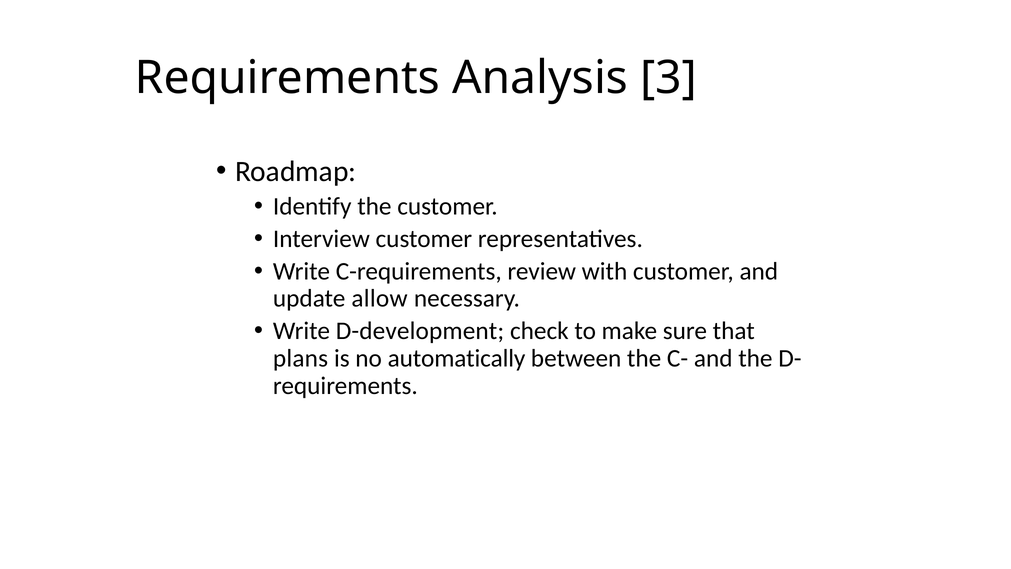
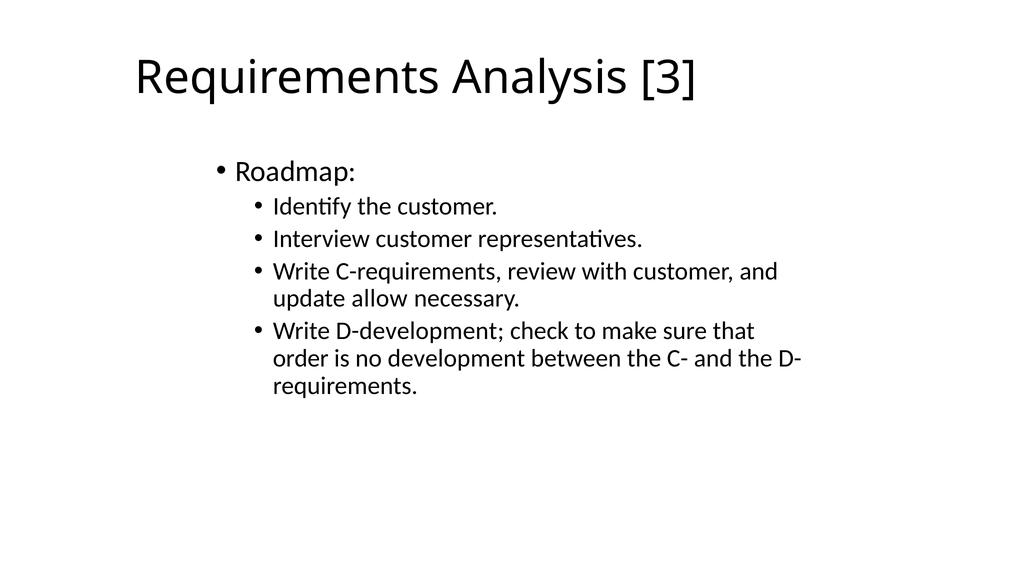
plans: plans -> order (301, 358)
automatically: automatically -> development (456, 358)
